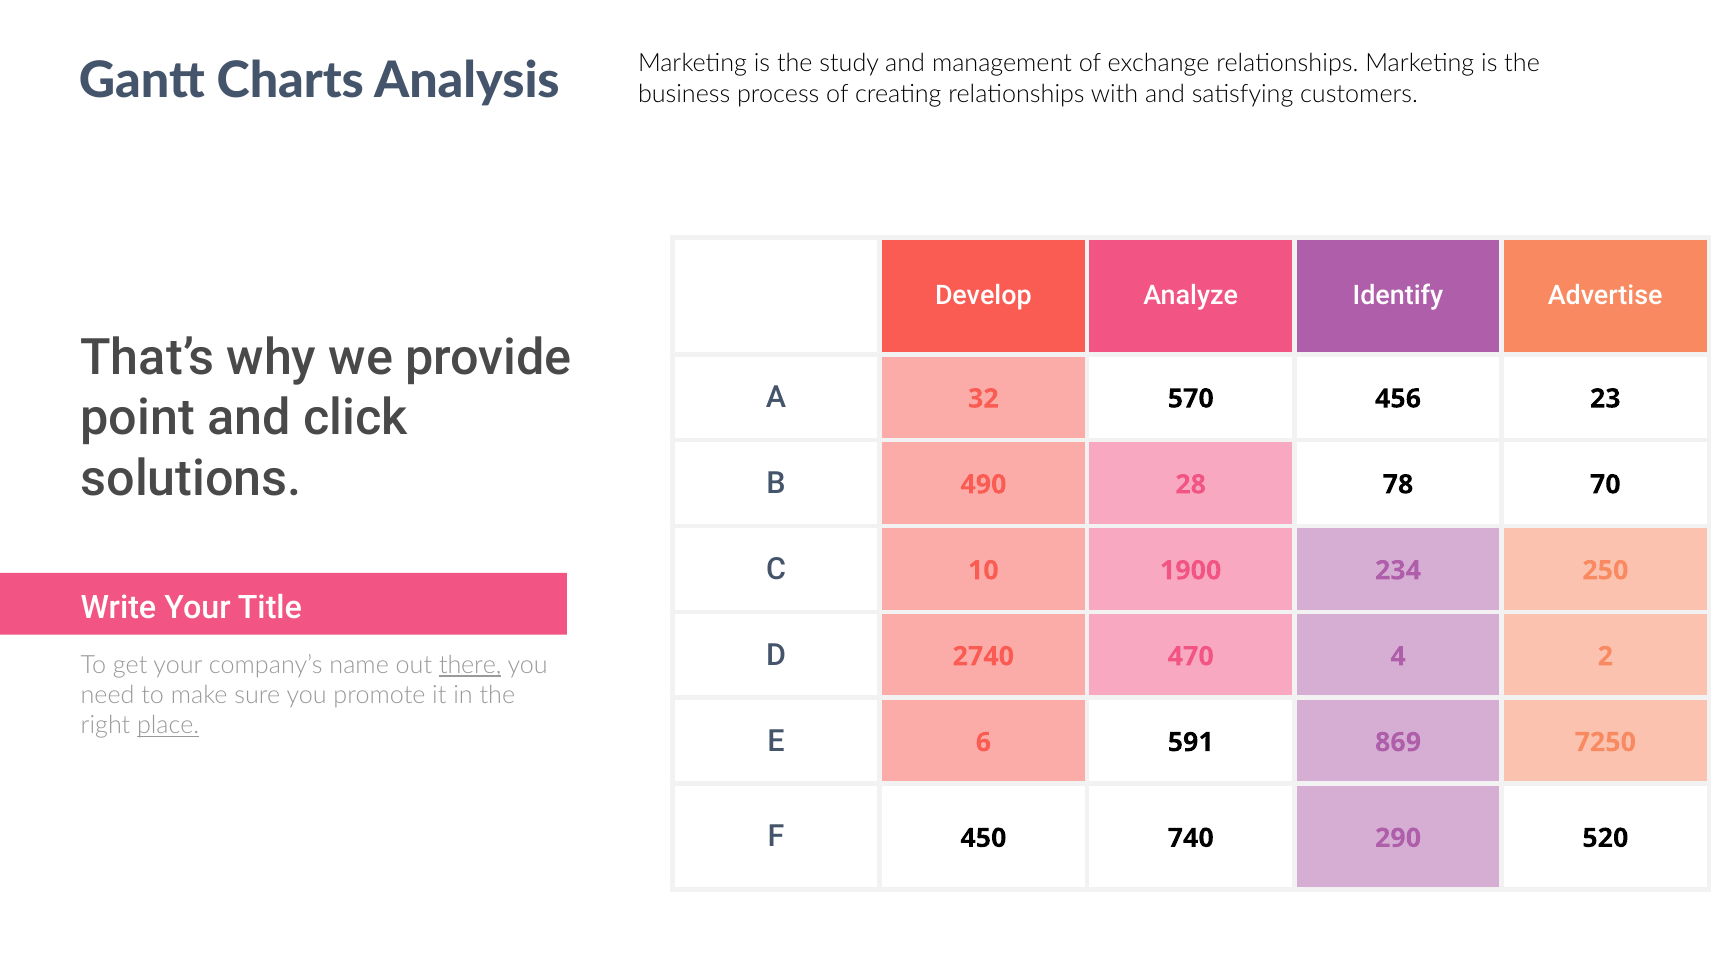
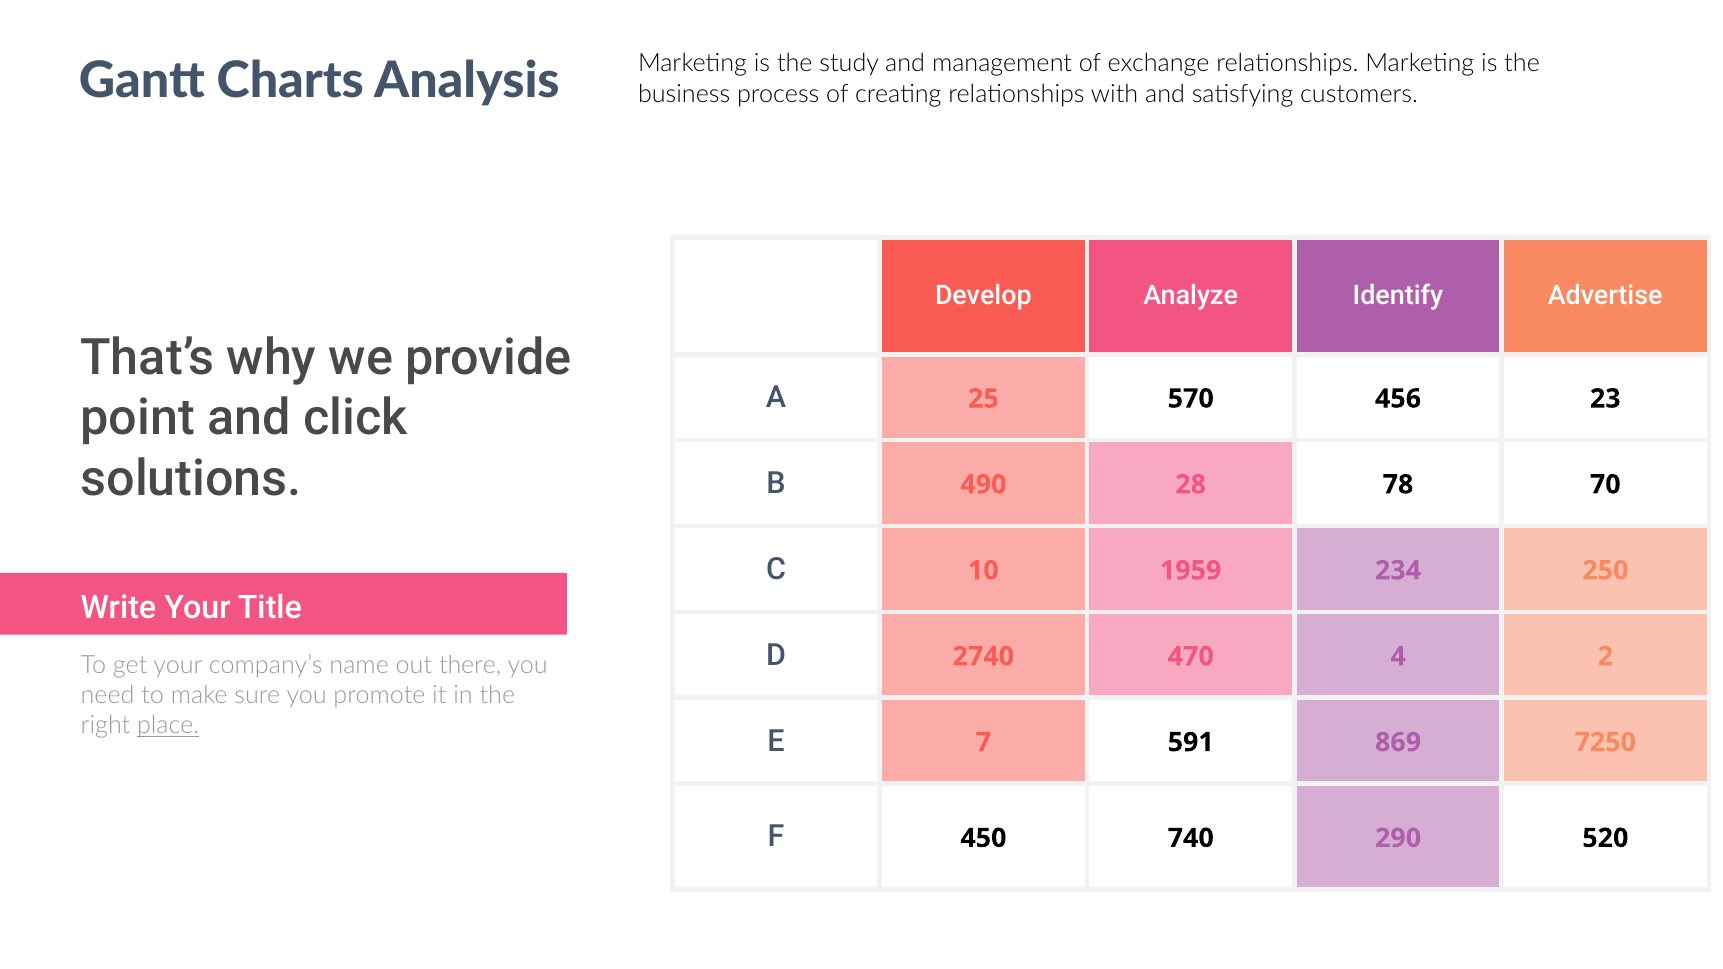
32: 32 -> 25 (983, 399)
1900: 1900 -> 1959 (1191, 571)
there underline: present -> none (470, 665)
6: 6 -> 7 (983, 742)
